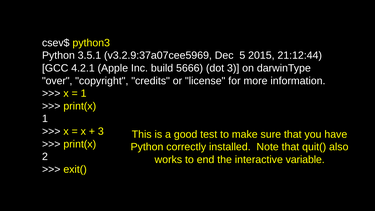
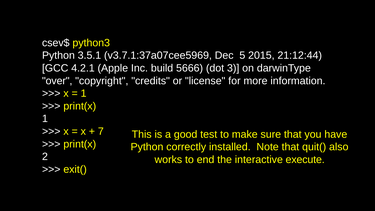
v3.2.9:37a07cee5969: v3.2.9:37a07cee5969 -> v3.7.1:37a07cee5969 (158, 55)
3: 3 -> 7 (101, 131)
variable: variable -> execute (305, 160)
